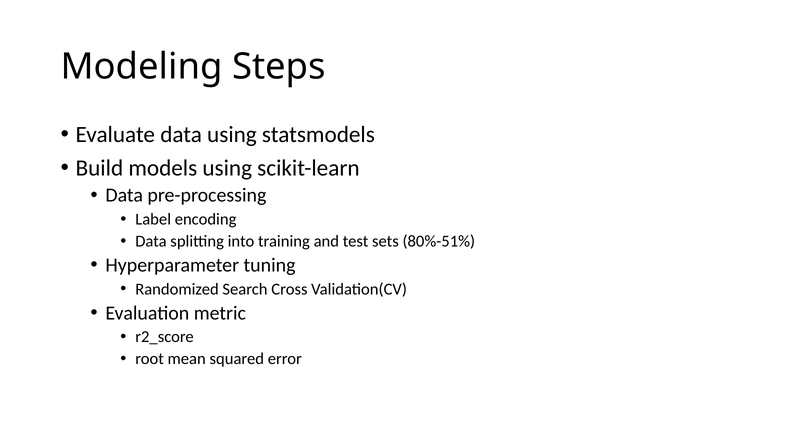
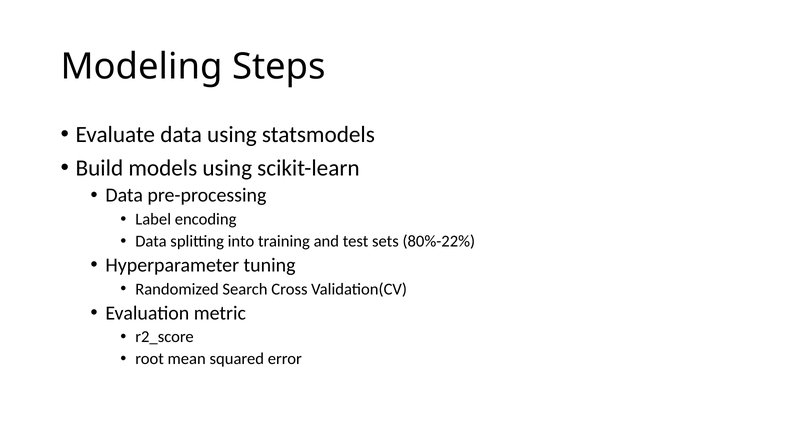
80%-51%: 80%-51% -> 80%-22% (439, 241)
